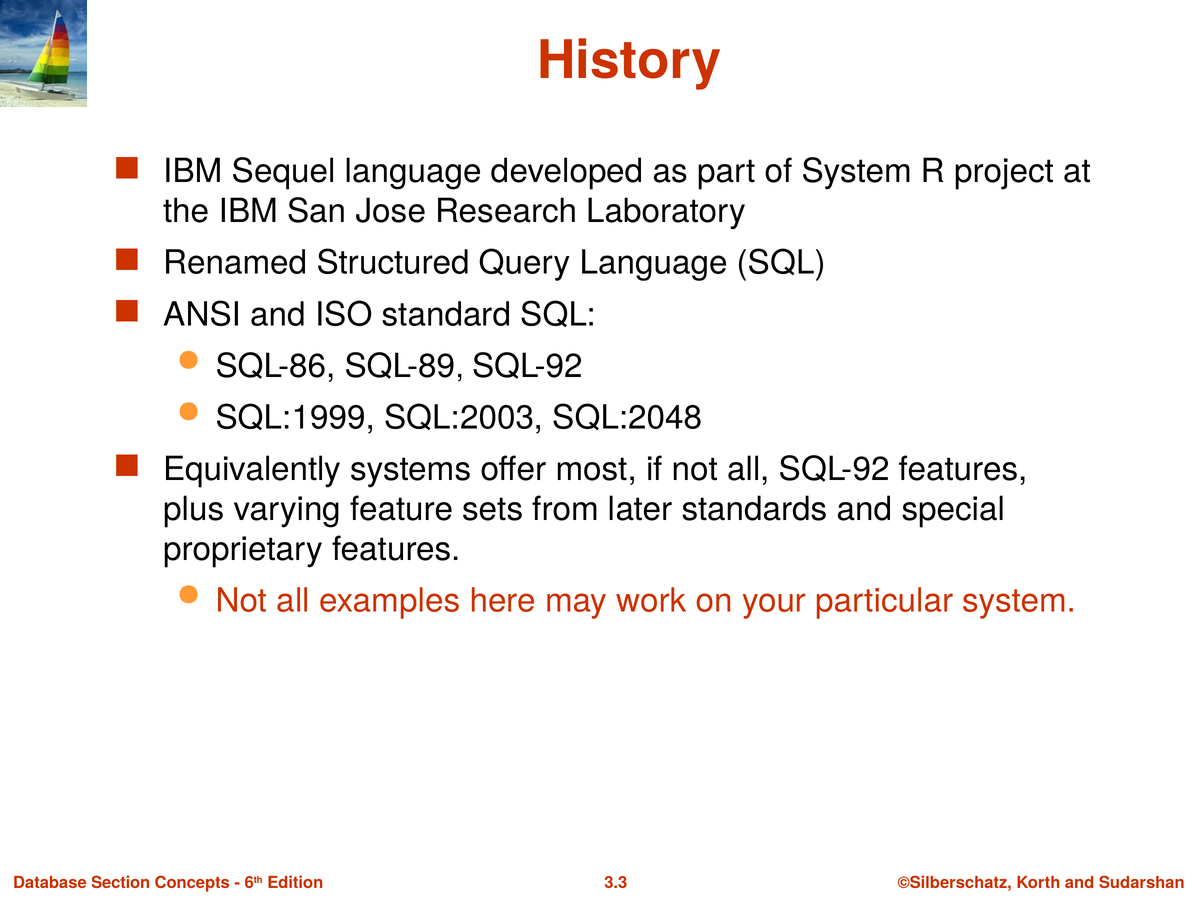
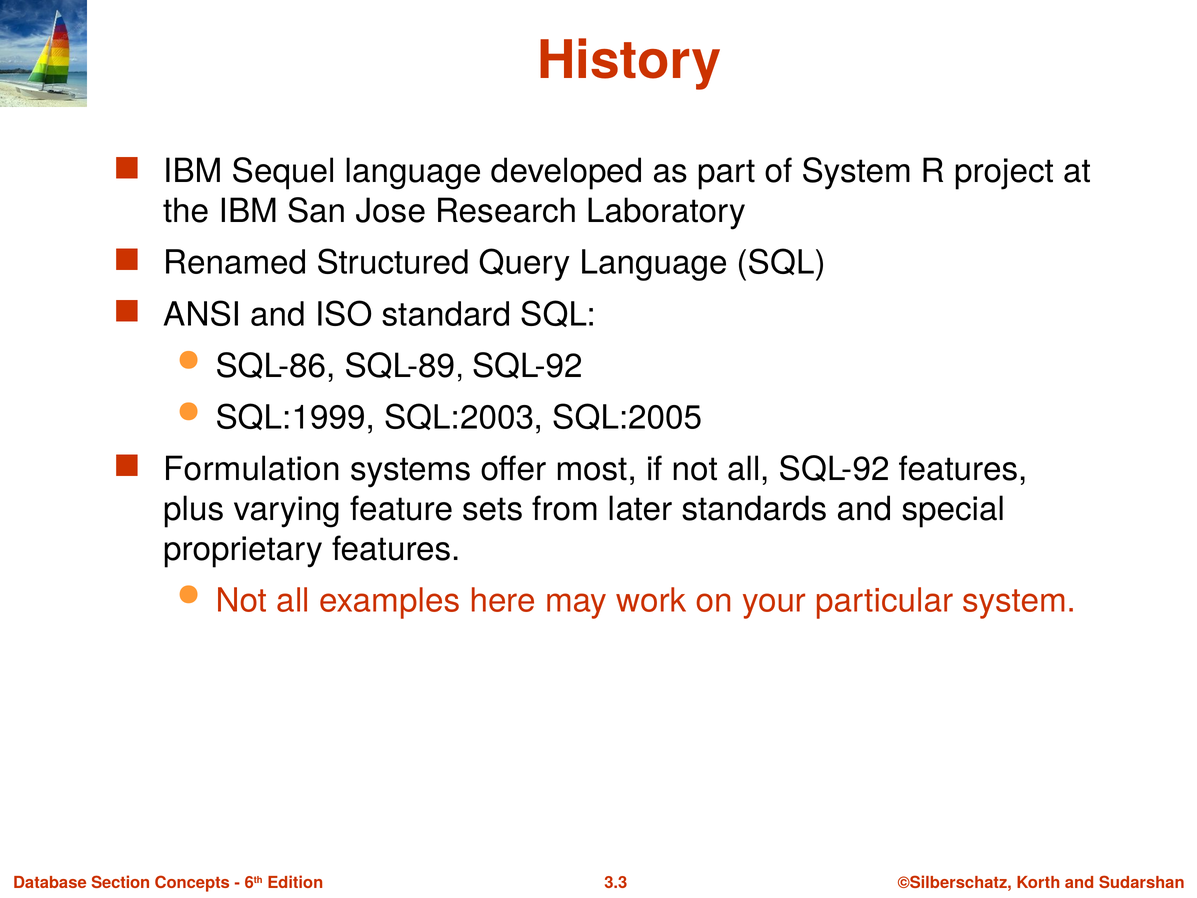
SQL:2048: SQL:2048 -> SQL:2005 (627, 418)
Equivalently: Equivalently -> Formulation (252, 469)
